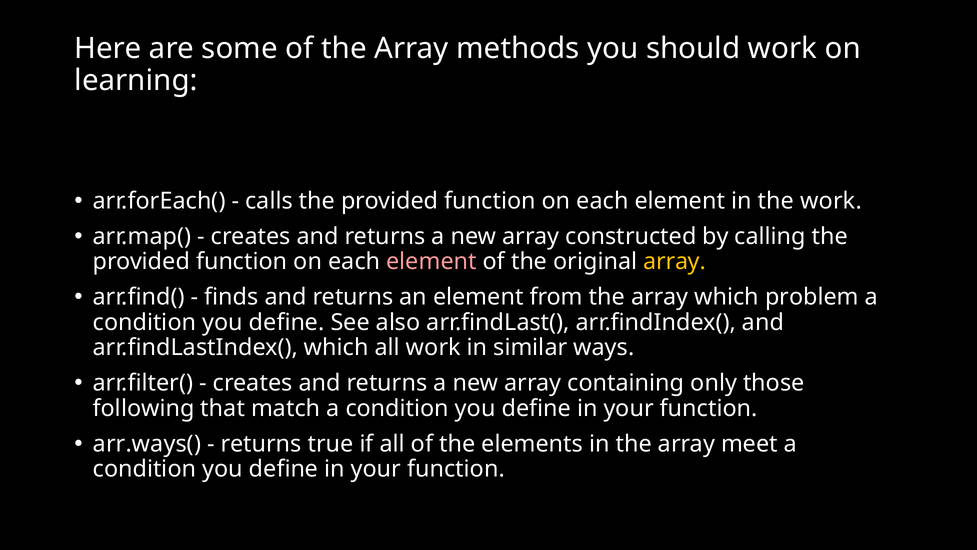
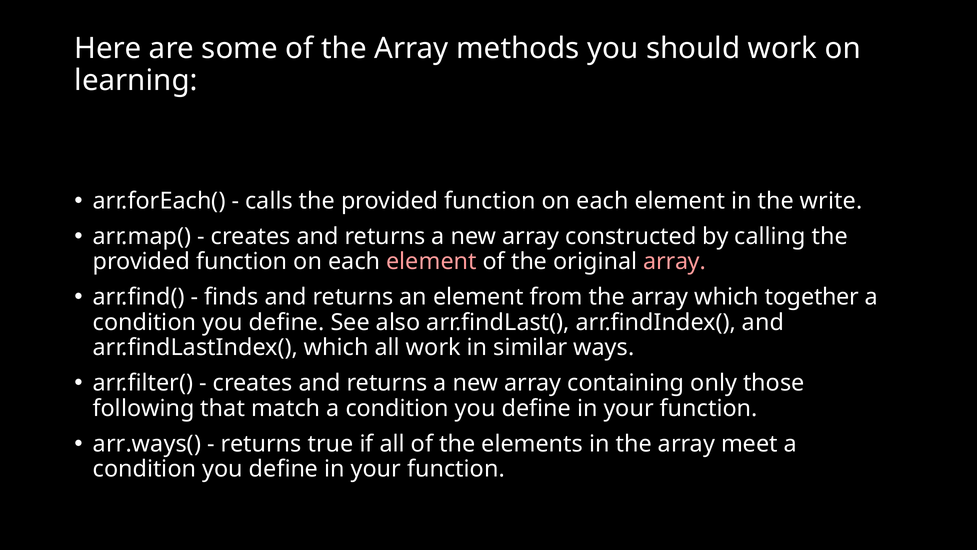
the work: work -> write (831, 201)
array colour: yellow -> pink (675, 261)
problem: problem -> together (812, 297)
